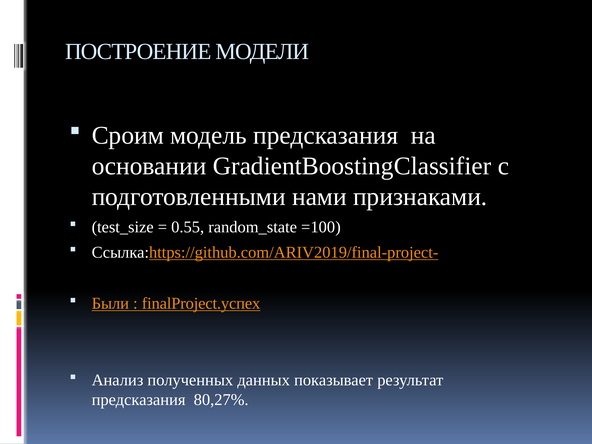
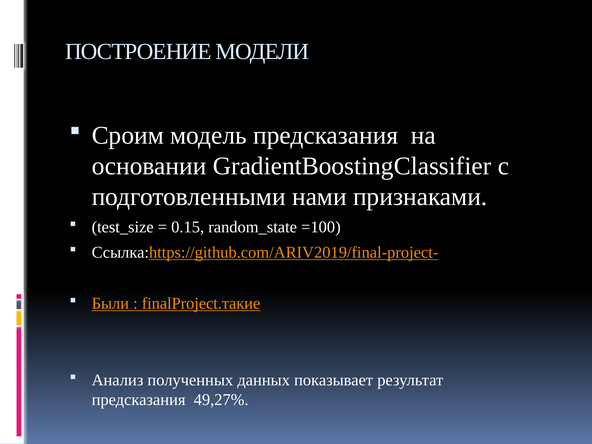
0.55: 0.55 -> 0.15 (188, 227)
finalProject.успех: finalProject.успех -> finalProject.такие (201, 303)
80,27%: 80,27% -> 49,27% (221, 400)
